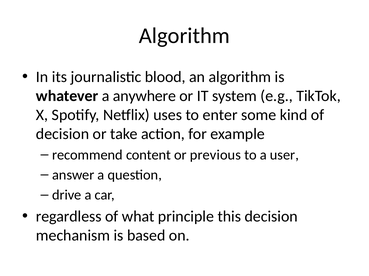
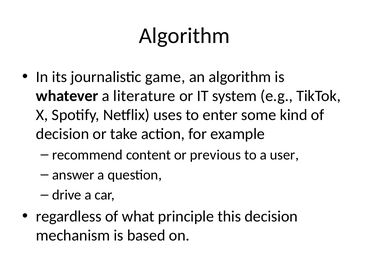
blood: blood -> game (165, 77)
anywhere: anywhere -> literature (144, 96)
